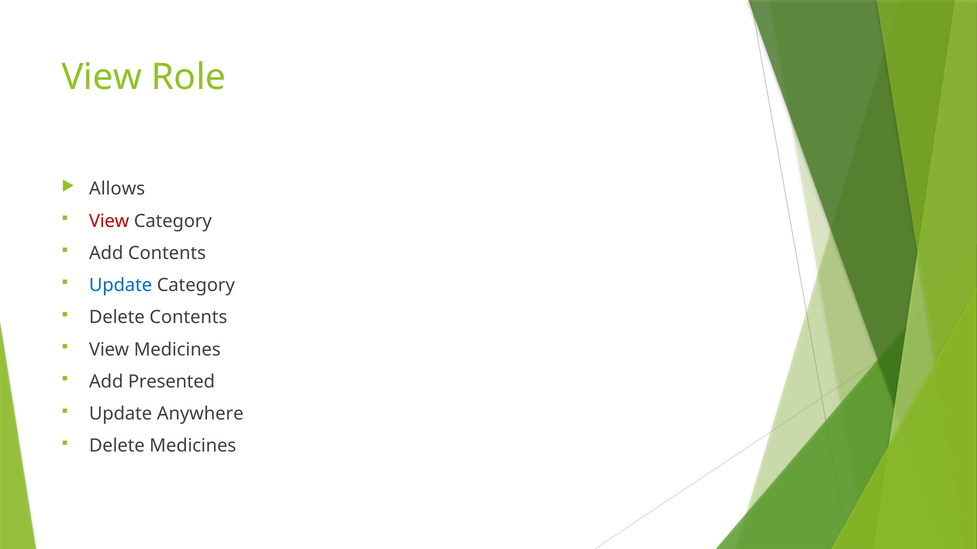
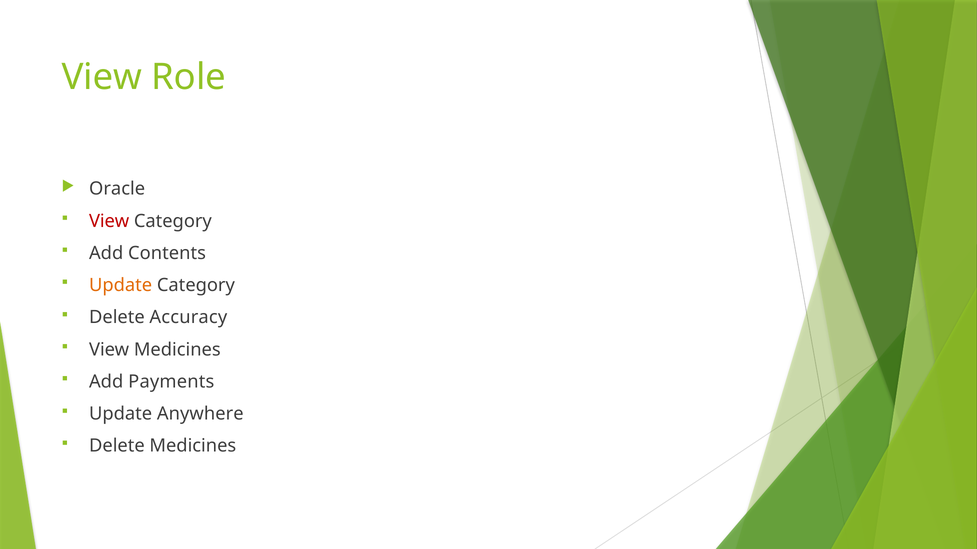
Allows: Allows -> Oracle (117, 189)
Update colour: blue -> orange (121, 286)
Delete Contents: Contents -> Accuracy (188, 318)
Presented: Presented -> Payments (171, 382)
